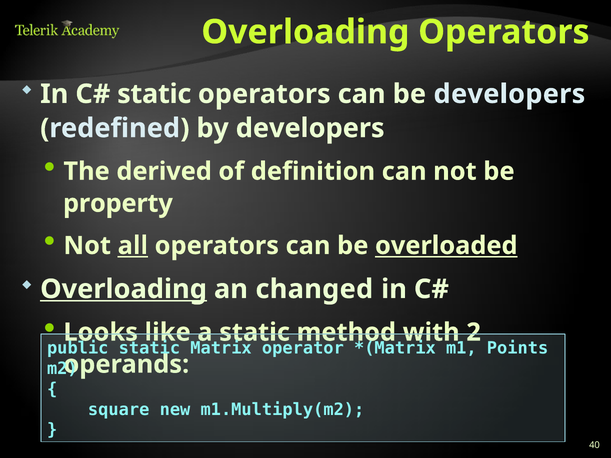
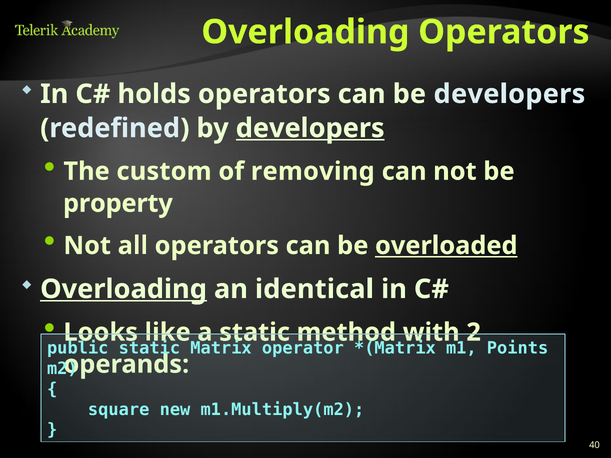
static: static -> holds (154, 94)
developers underline: none -> present (310, 128)
derived: derived -> custom (164, 171)
definition: definition -> removing (313, 171)
all underline: present -> none (133, 246)
changed: changed -> identical (314, 289)
